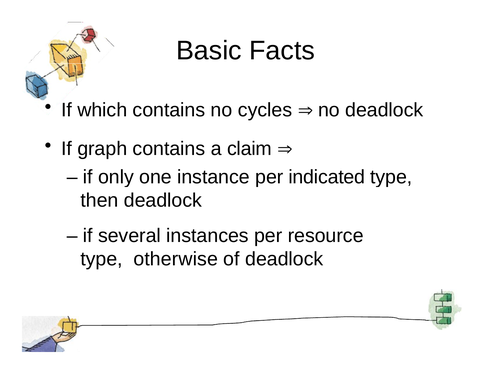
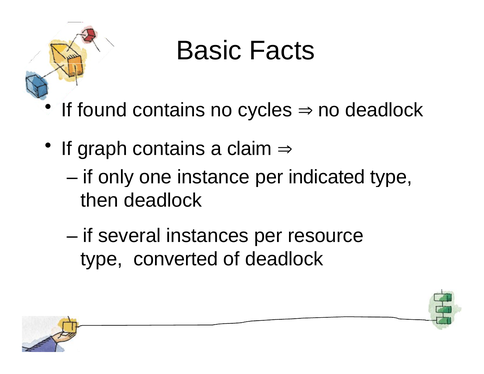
which: which -> found (102, 110)
otherwise: otherwise -> converted (176, 259)
